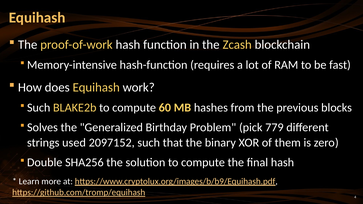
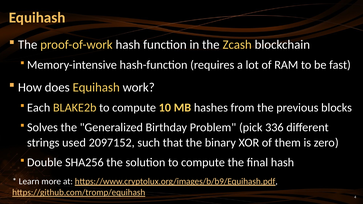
Such: Such -> Each (39, 108)
60: 60 -> 10 (165, 108)
779: 779 -> 336 (274, 128)
